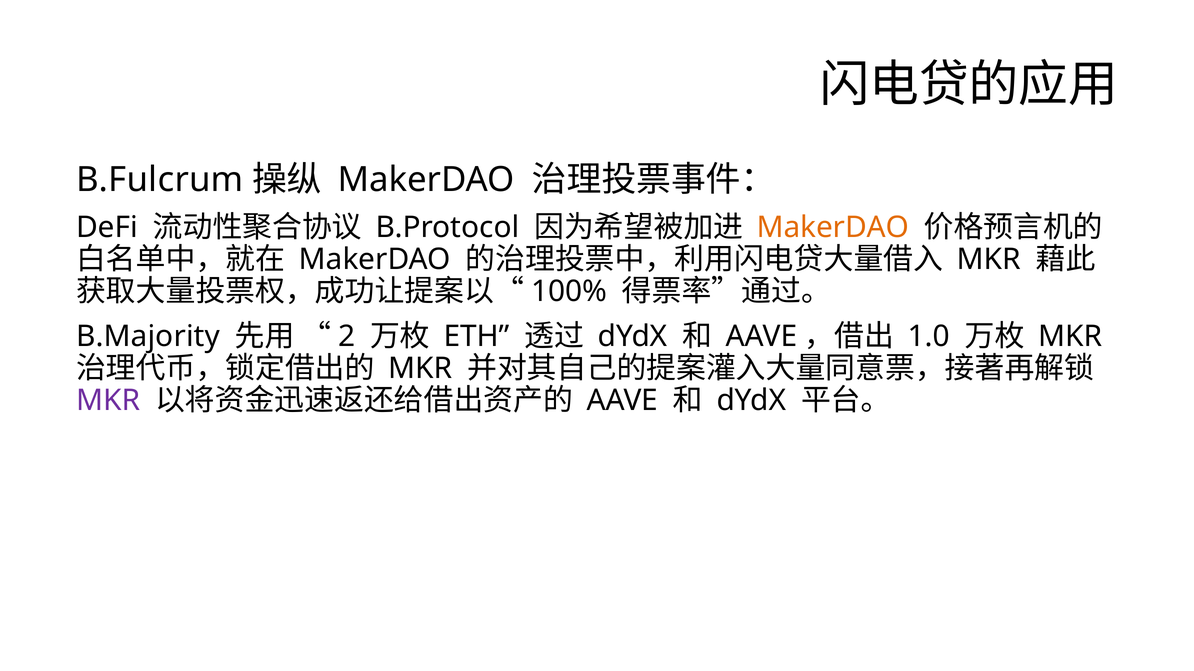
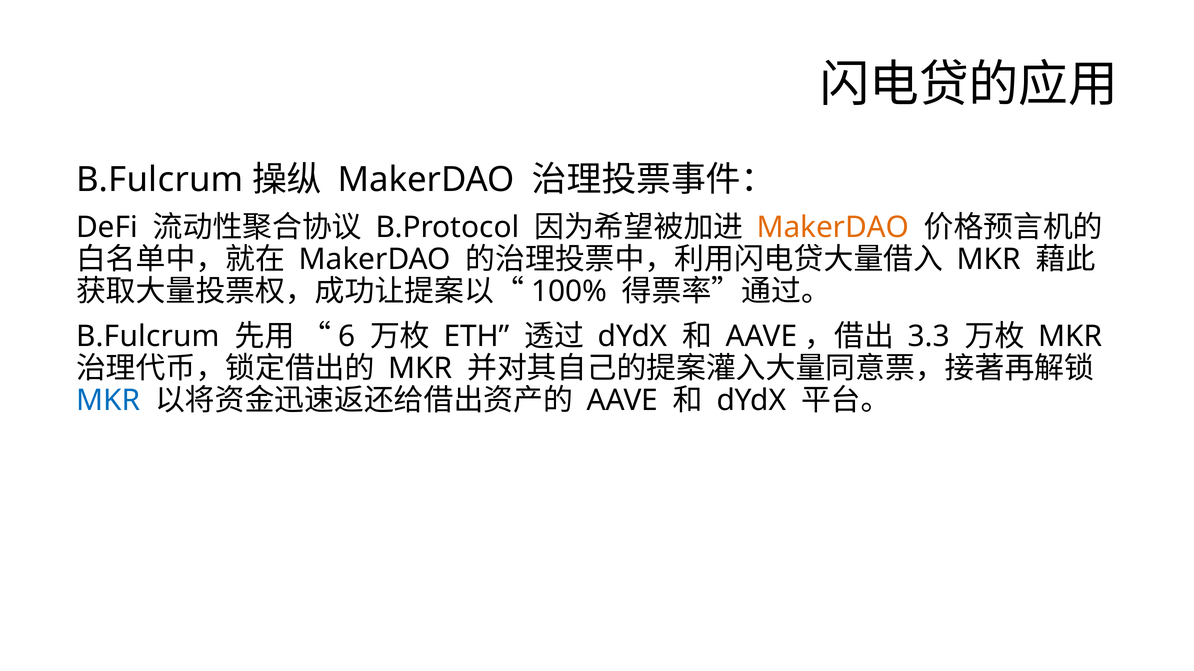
B.Majority: B.Majority -> B.Fulcrum (148, 336)
2: 2 -> 6 (347, 336)
1.0: 1.0 -> 3.3 (929, 336)
MKR colour: purple -> blue (108, 401)
